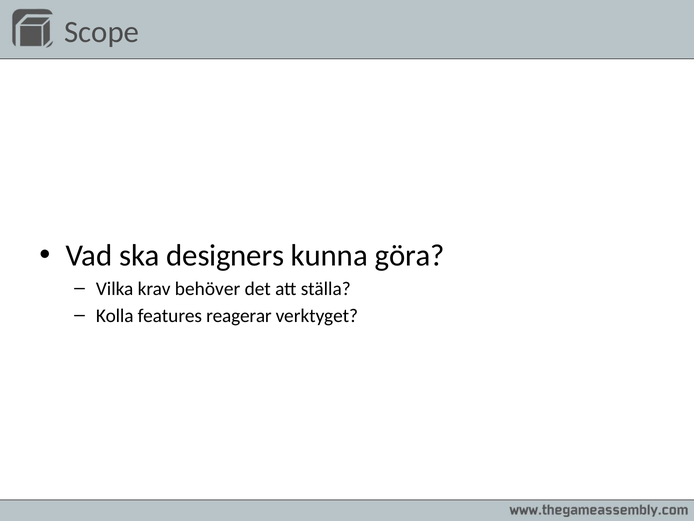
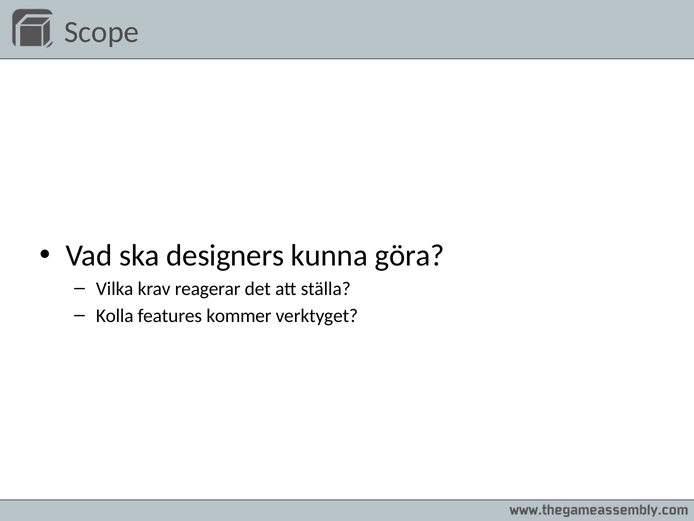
behöver: behöver -> reagerar (208, 288)
reagerar: reagerar -> kommer (239, 315)
